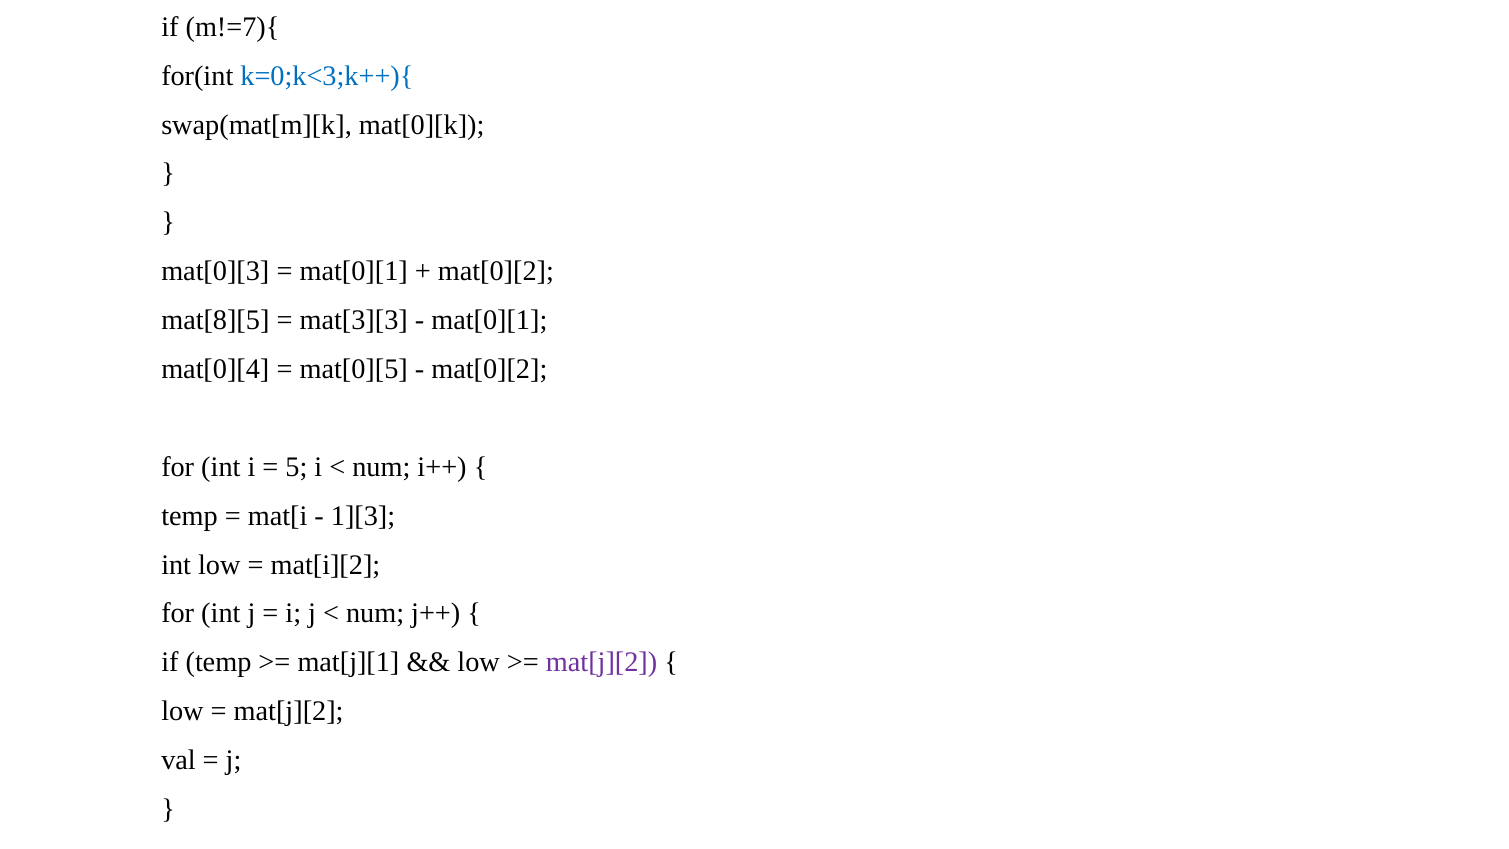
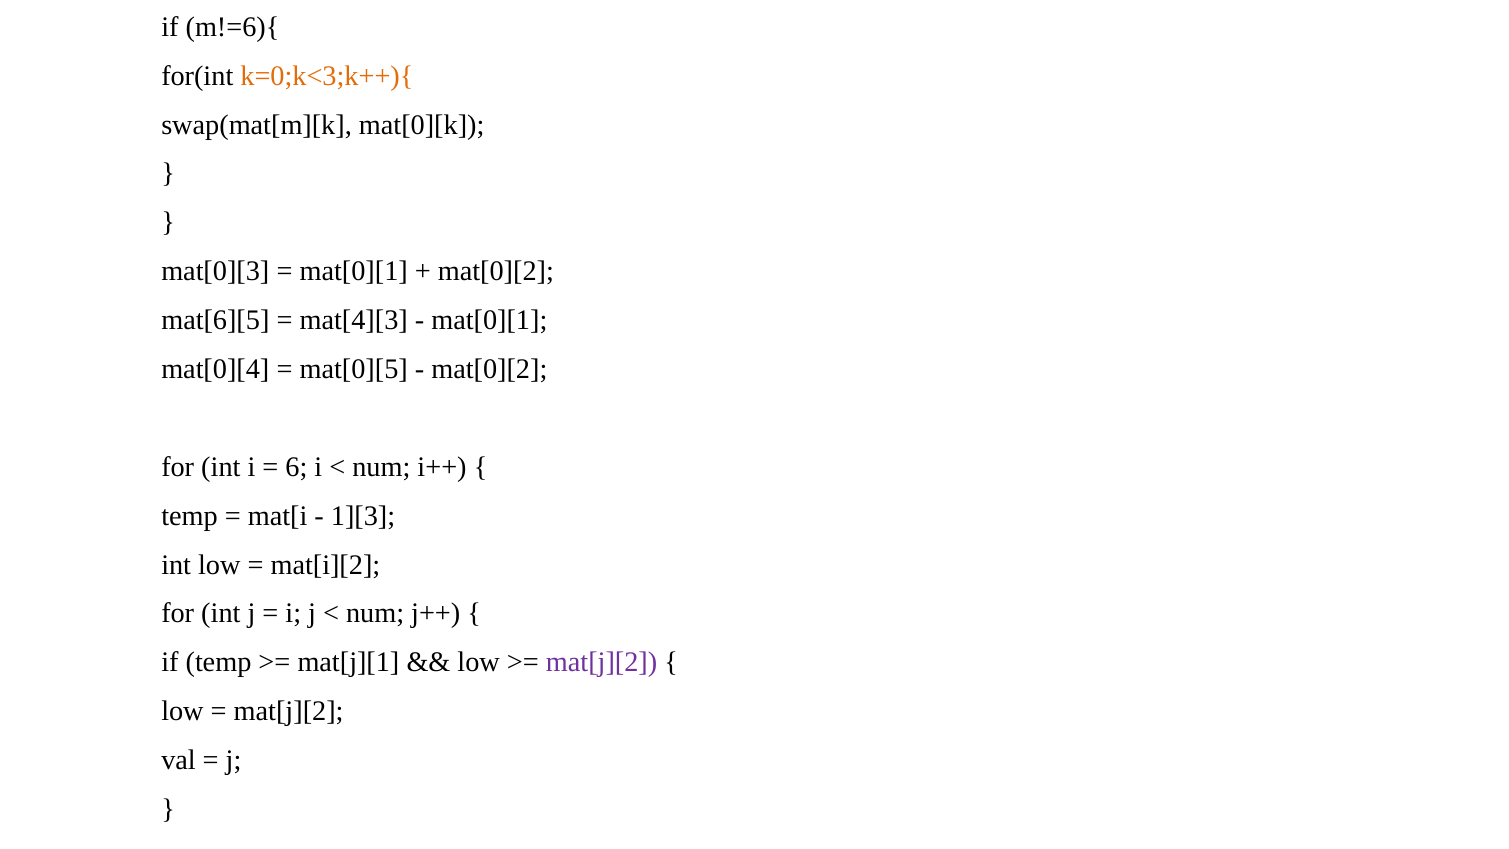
m!=7){: m!=7){ -> m!=6){ (233, 27)
k=0;k<3;k++){ colour: blue -> orange (327, 76)
mat[8][5: mat[8][5 -> mat[6][5 (215, 320)
mat[3][3: mat[3][3 -> mat[4][3 (354, 320)
5: 5 -> 6 (296, 467)
